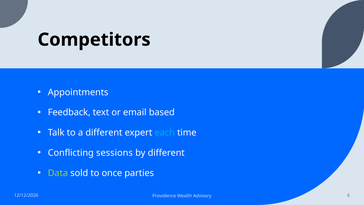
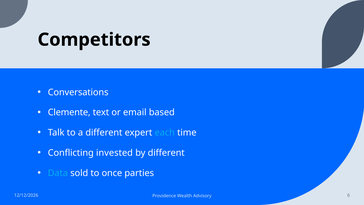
Appointments: Appointments -> Conversations (78, 92)
Feedback: Feedback -> Clemente (69, 112)
sessions: sessions -> invested (114, 153)
Data colour: light green -> light blue (58, 173)
